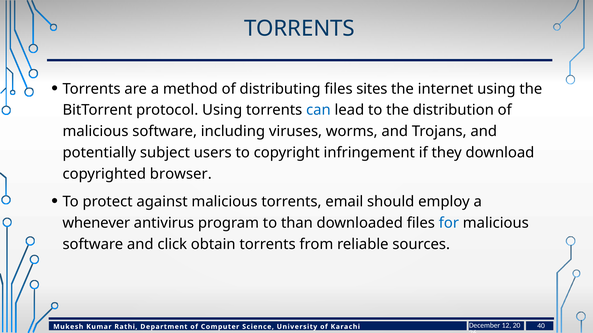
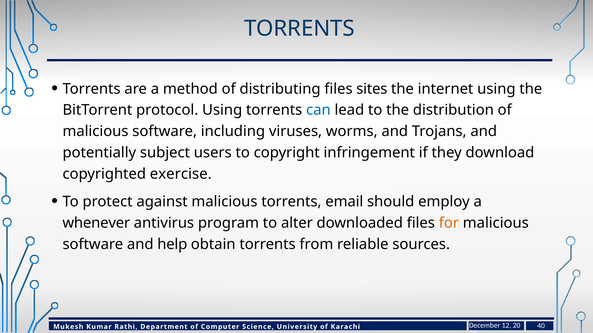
browser: browser -> exercise (181, 174)
than: than -> alter (297, 223)
for colour: blue -> orange (449, 223)
click: click -> help (172, 245)
